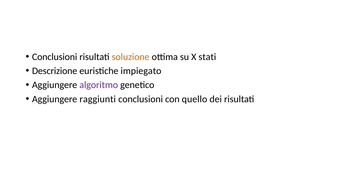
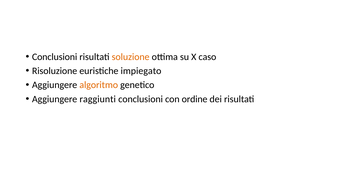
stati: stati -> caso (207, 57)
Descrizione: Descrizione -> Risoluzione (55, 71)
algoritmo colour: purple -> orange (99, 85)
quello: quello -> ordine (195, 99)
